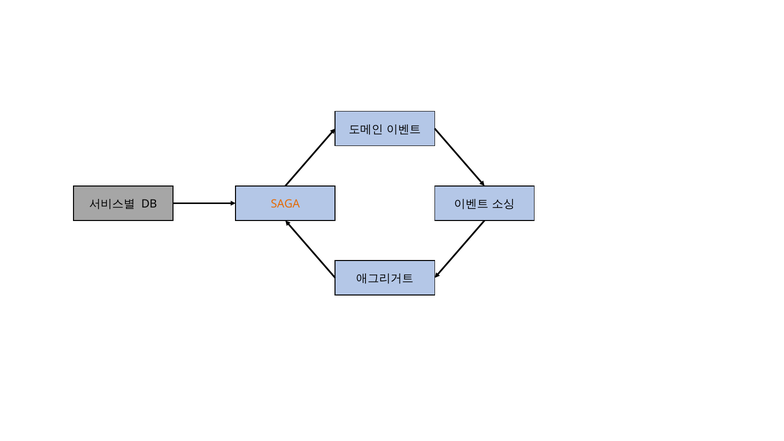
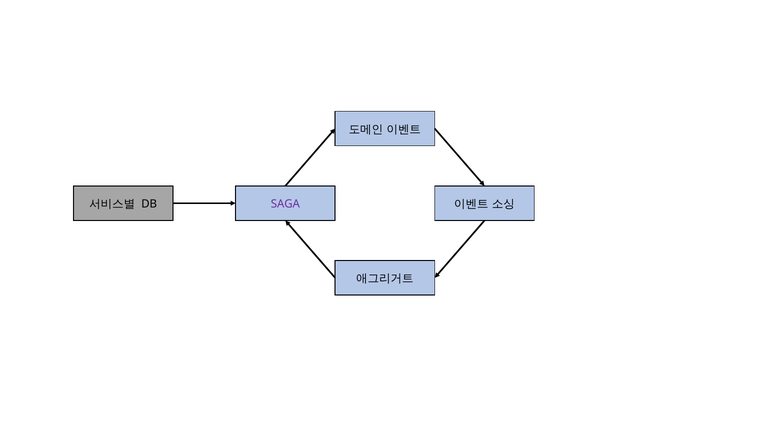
SAGA colour: orange -> purple (285, 204)
